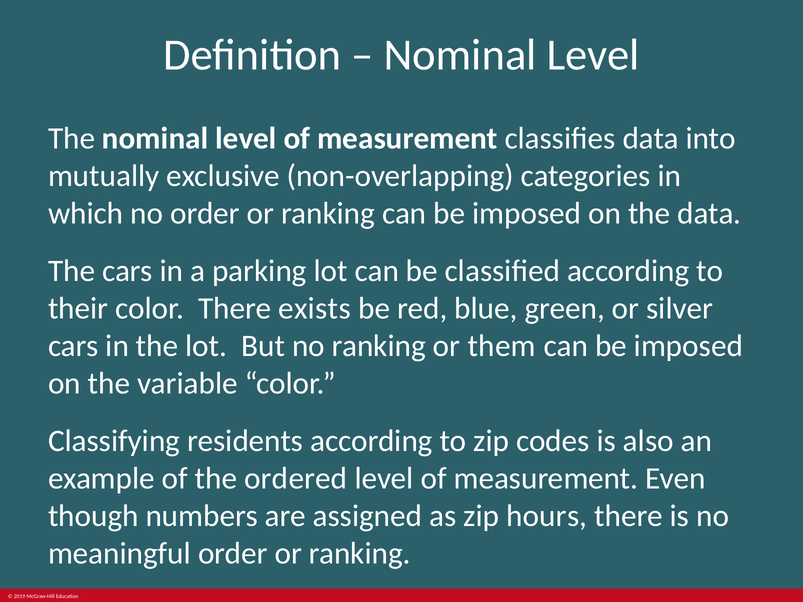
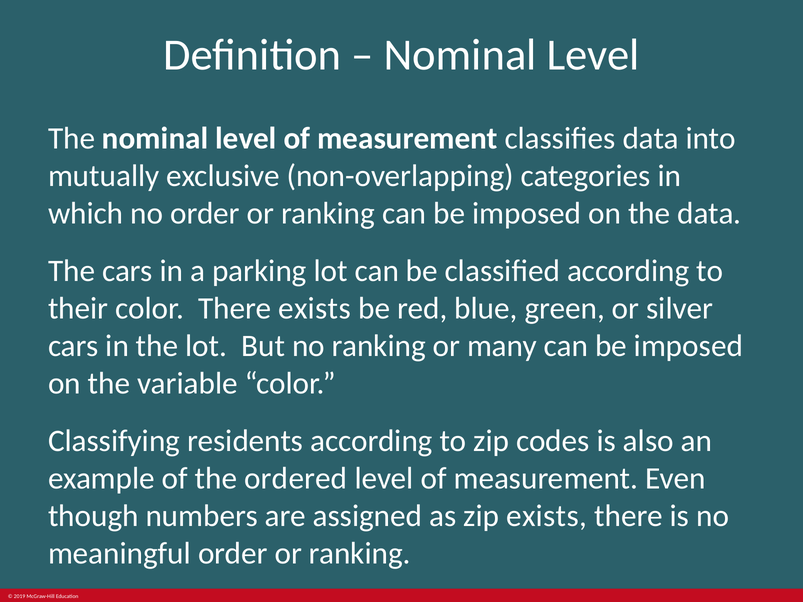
them: them -> many (502, 346)
zip hours: hours -> exists (547, 516)
